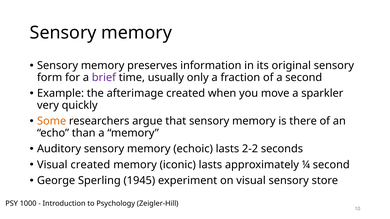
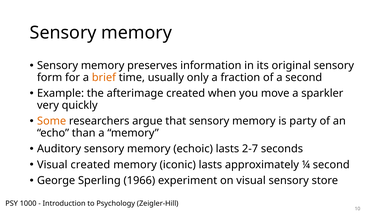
brief colour: purple -> orange (104, 78)
there: there -> party (303, 121)
2-2: 2-2 -> 2-7 (250, 149)
1945: 1945 -> 1966 (139, 181)
